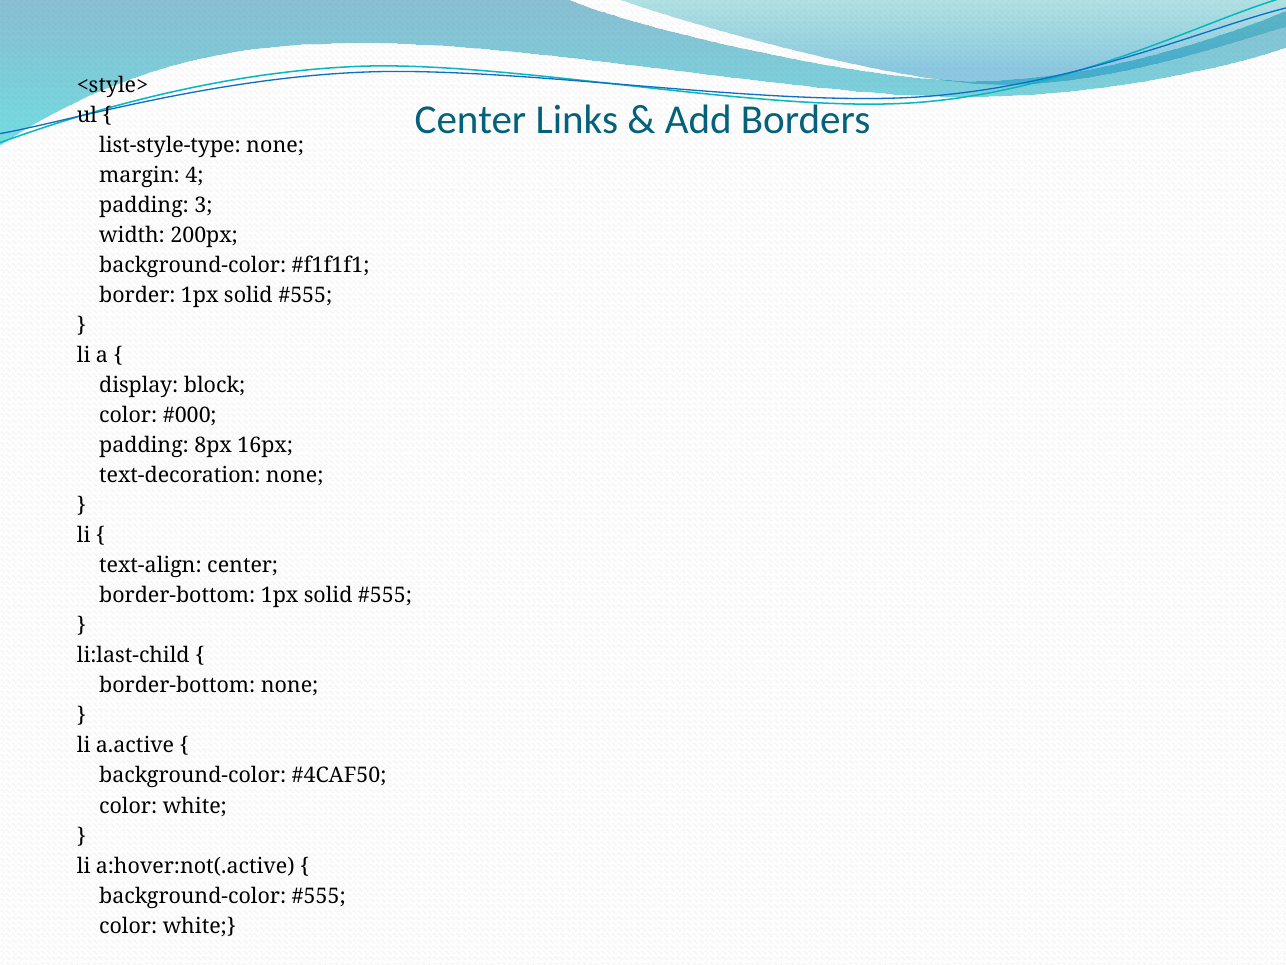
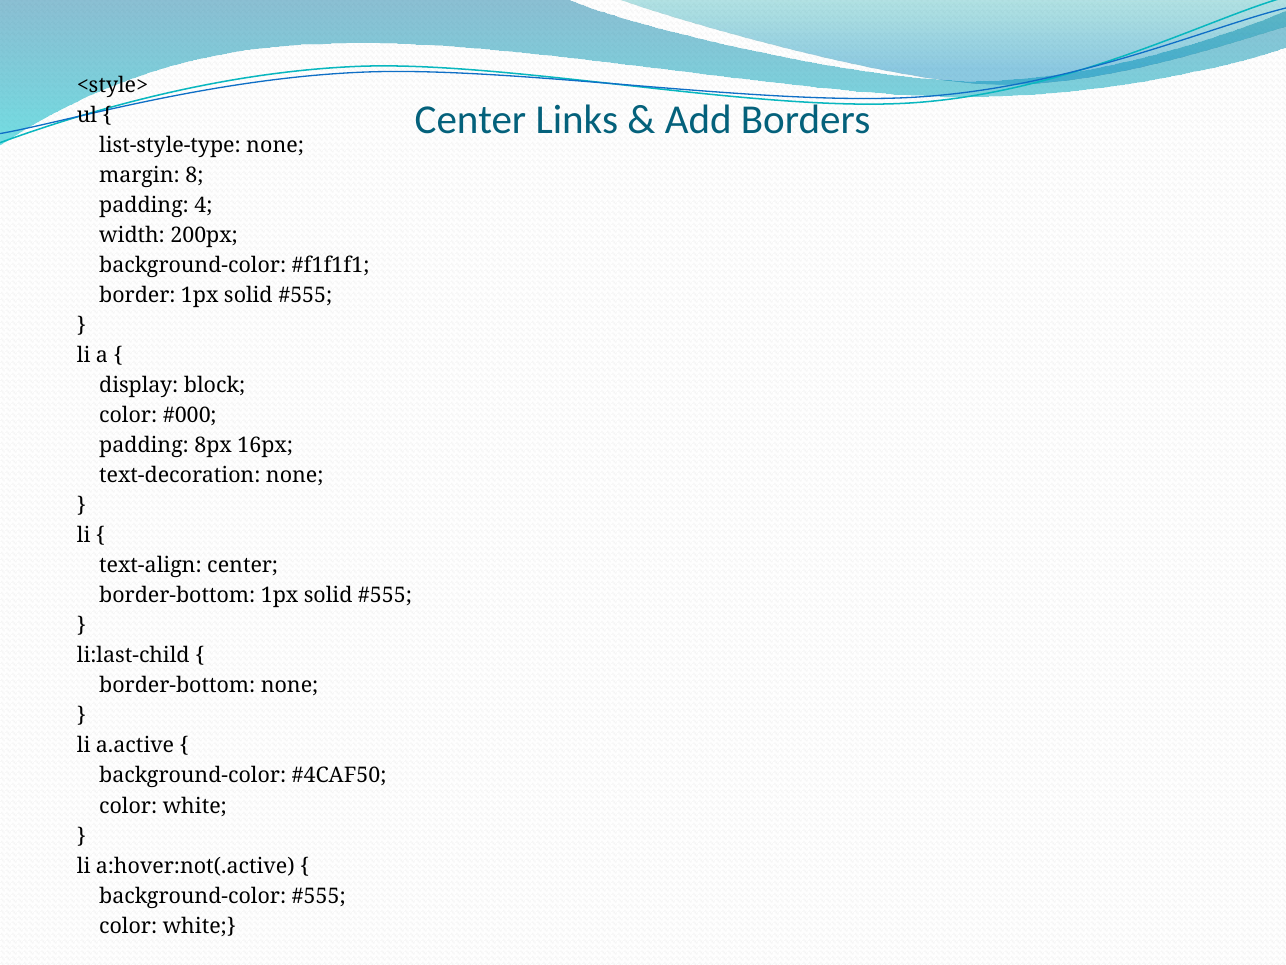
4: 4 -> 8 (194, 175)
3: 3 -> 4 (204, 205)
